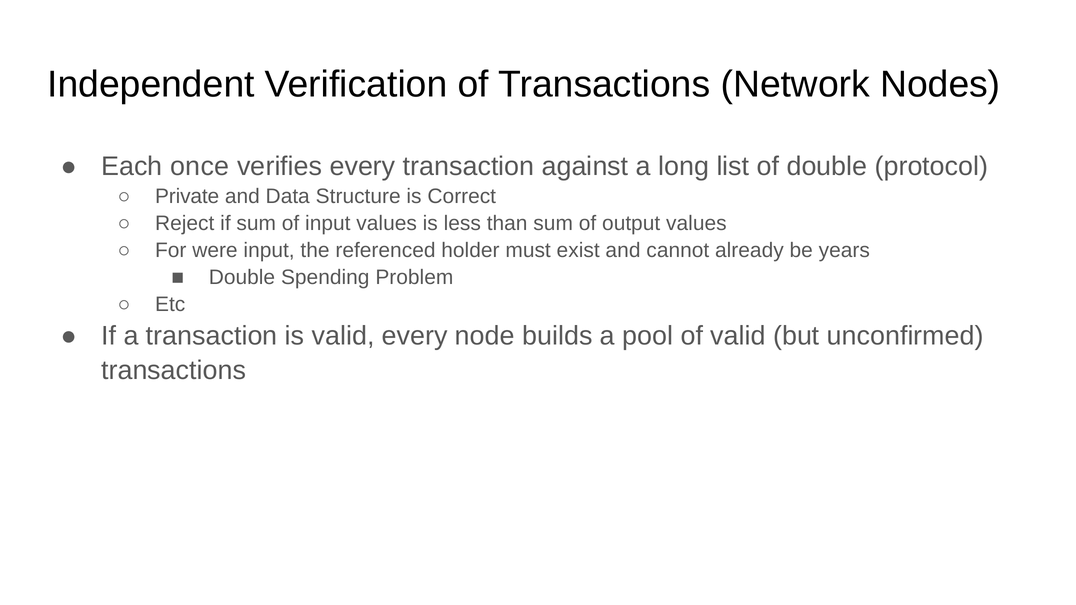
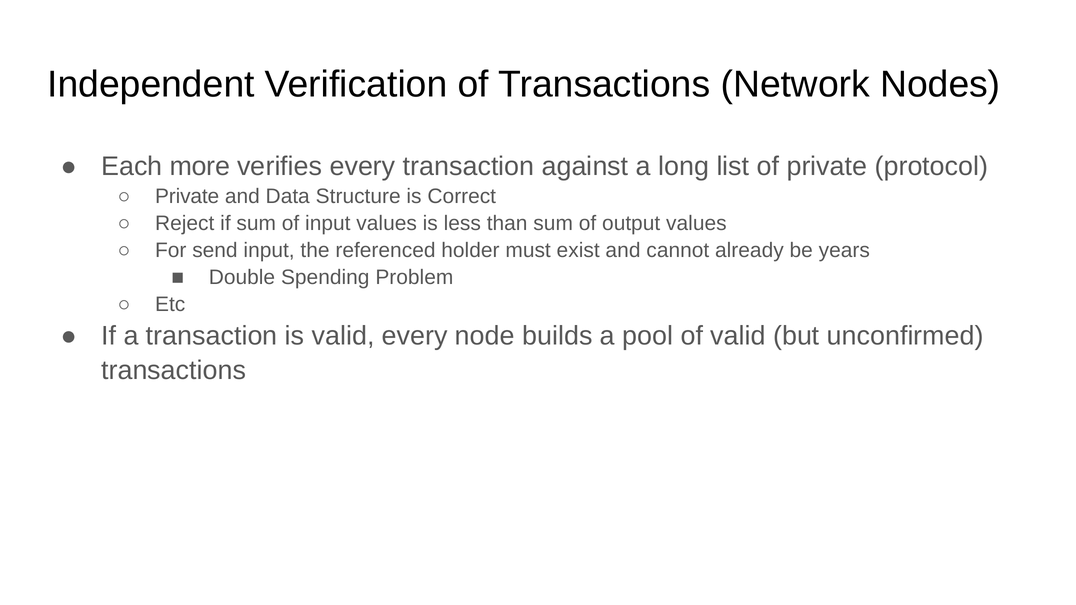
once: once -> more (200, 166)
of double: double -> private (827, 166)
were: were -> send (215, 251)
